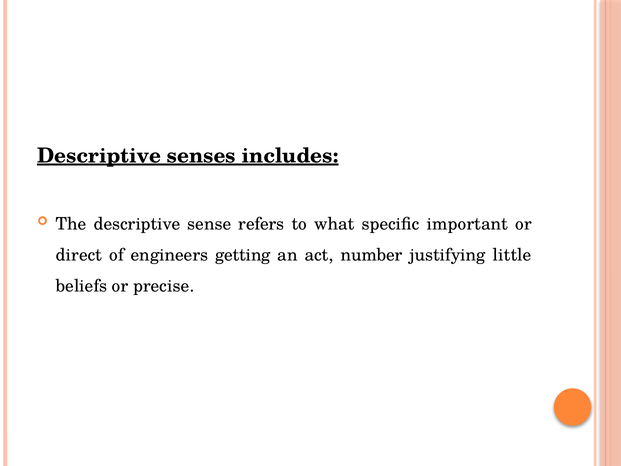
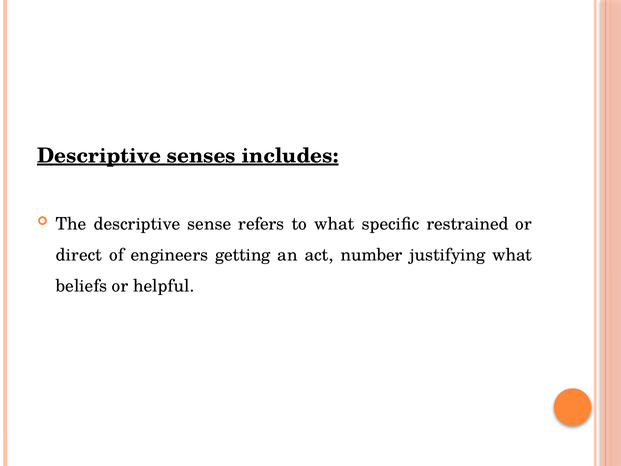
important: important -> restrained (468, 224)
justifying little: little -> what (512, 255)
precise: precise -> helpful (164, 286)
